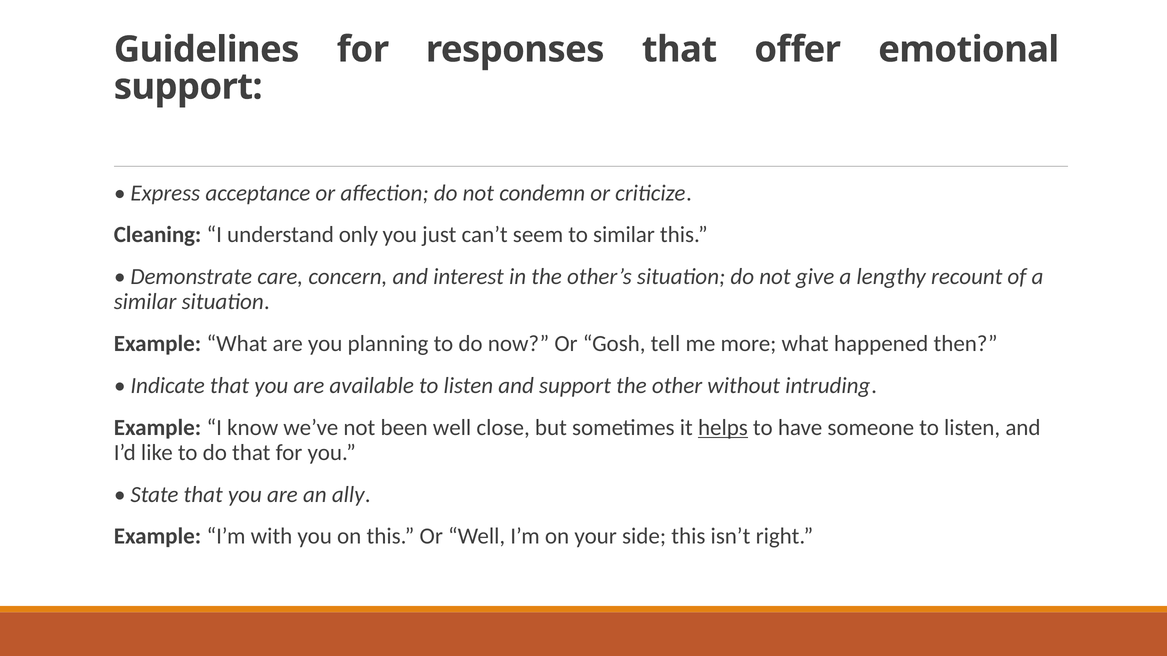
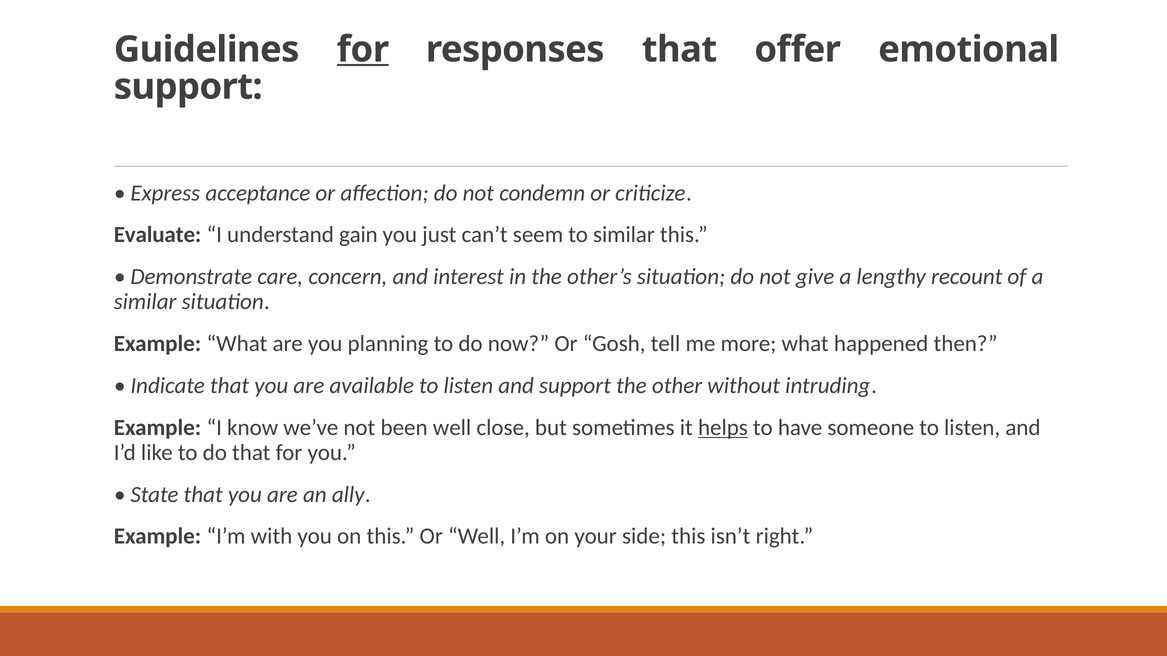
for underline: none -> present (363, 50)
Cleaning: Cleaning -> Evaluate (158, 235)
only: only -> gain (358, 235)
